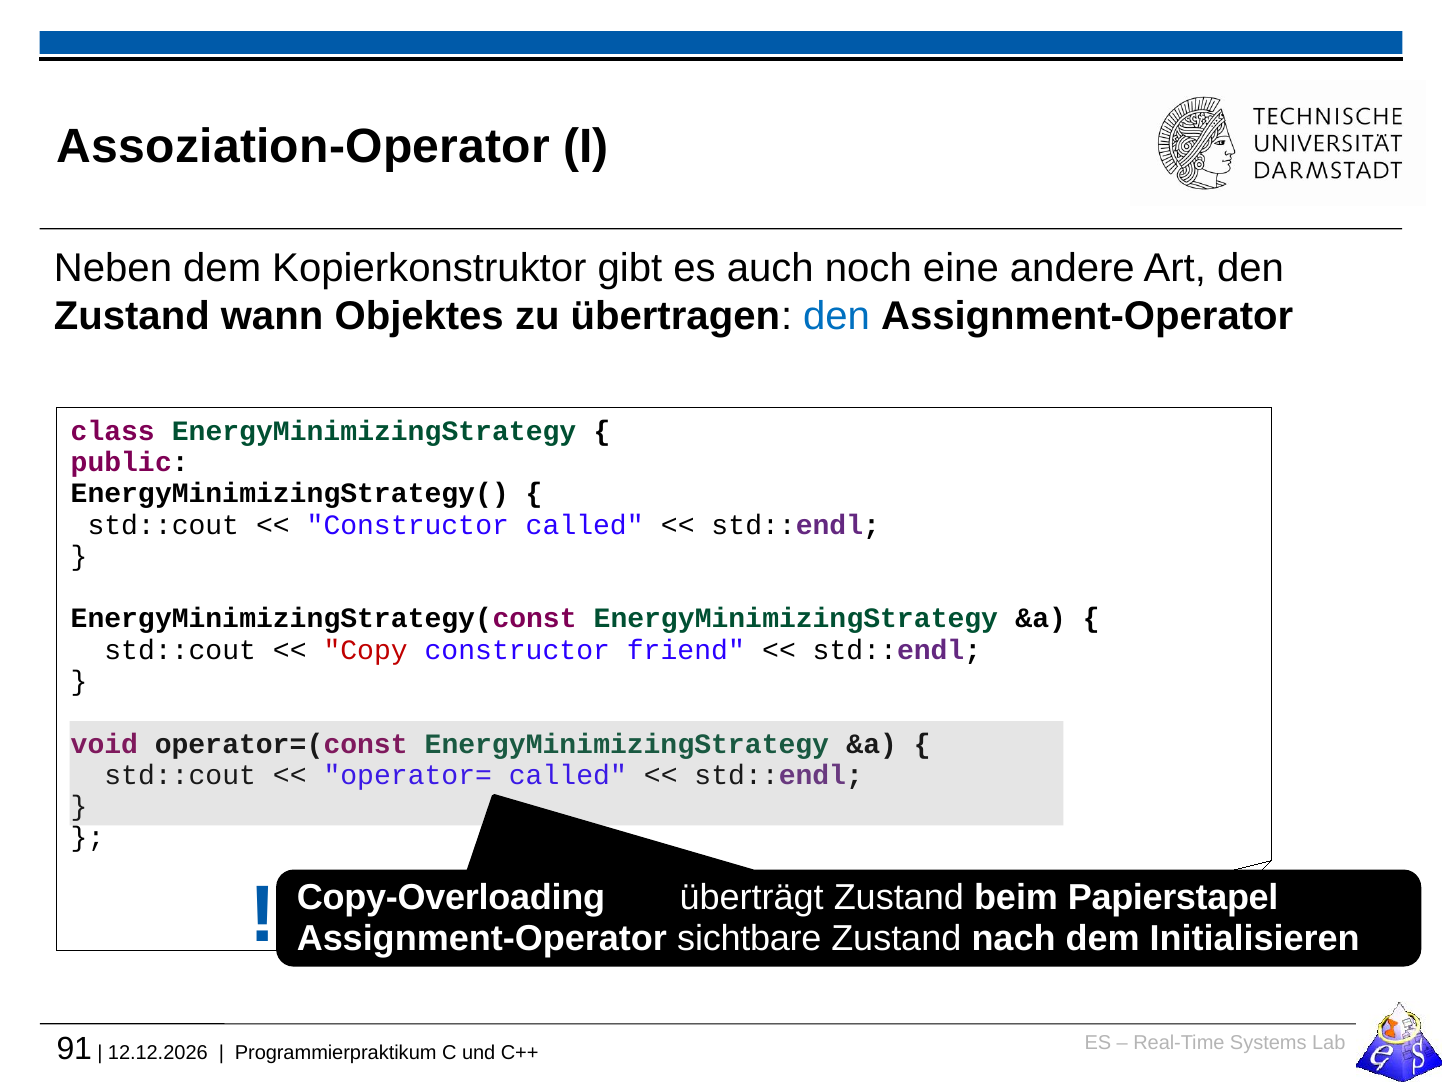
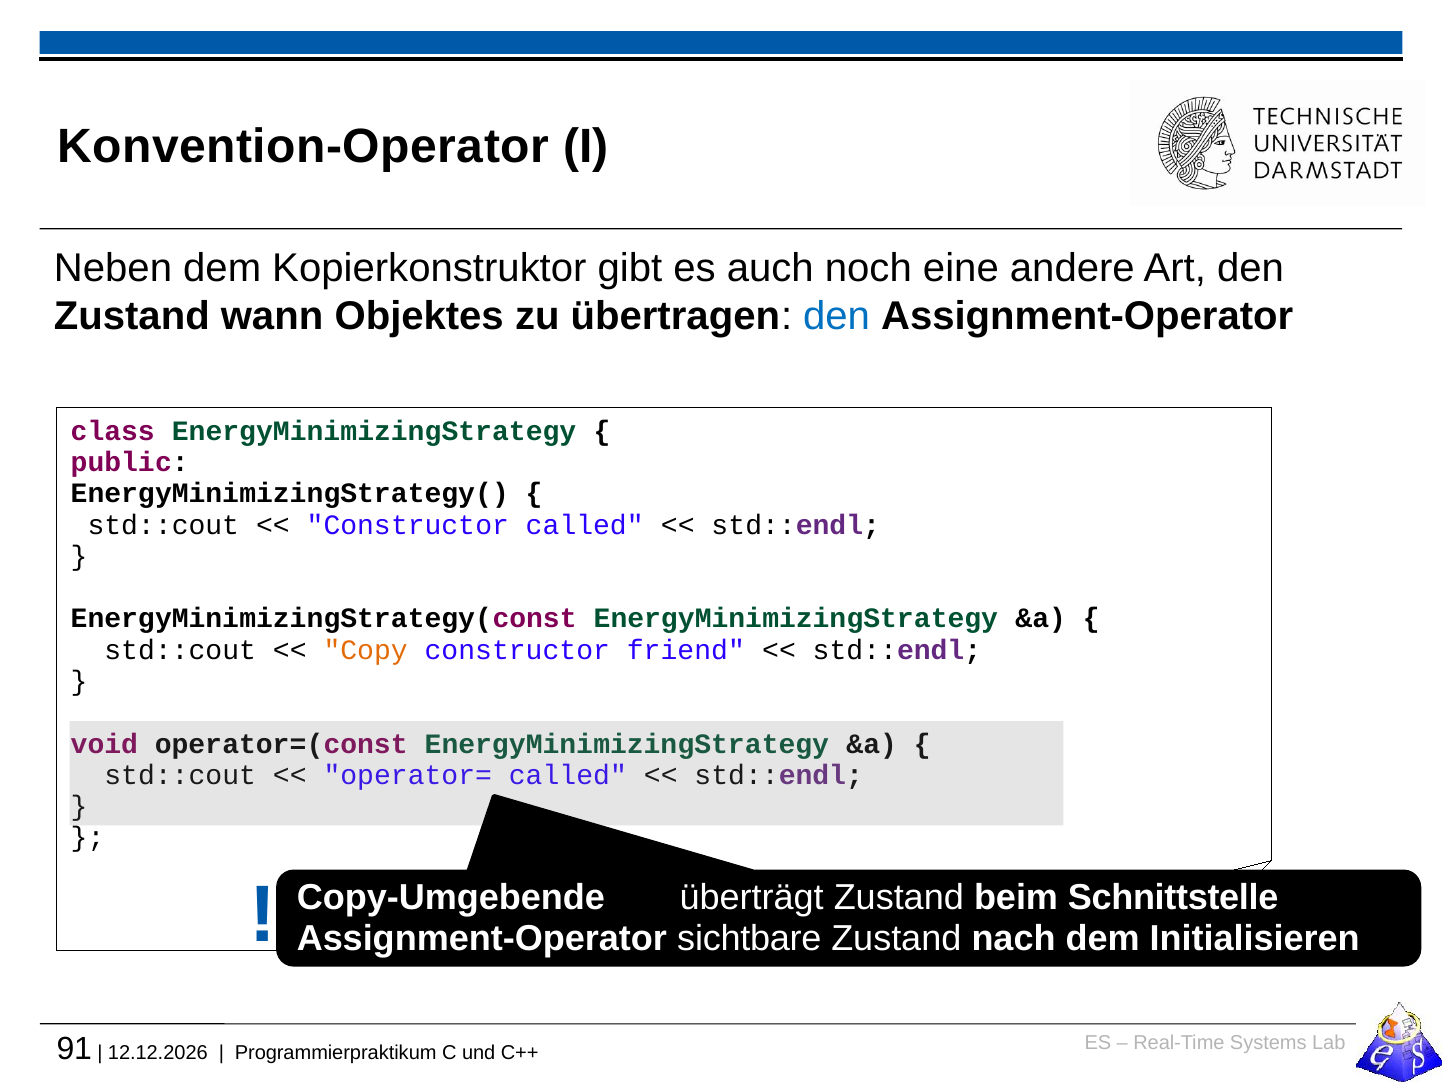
Assoziation-Operator: Assoziation-Operator -> Konvention-Operator (303, 146)
Copy colour: red -> orange (366, 650)
Copy-Overloading: Copy-Overloading -> Copy-Umgebende (451, 898)
Papierstapel: Papierstapel -> Schnittstelle (1173, 898)
